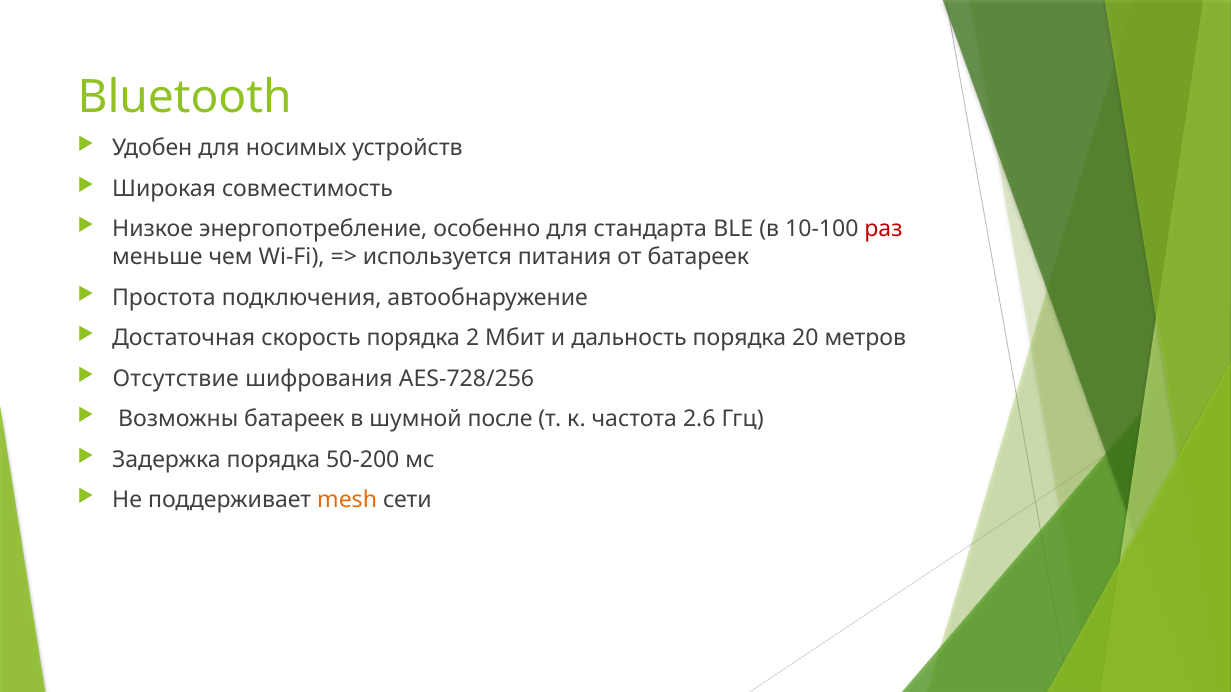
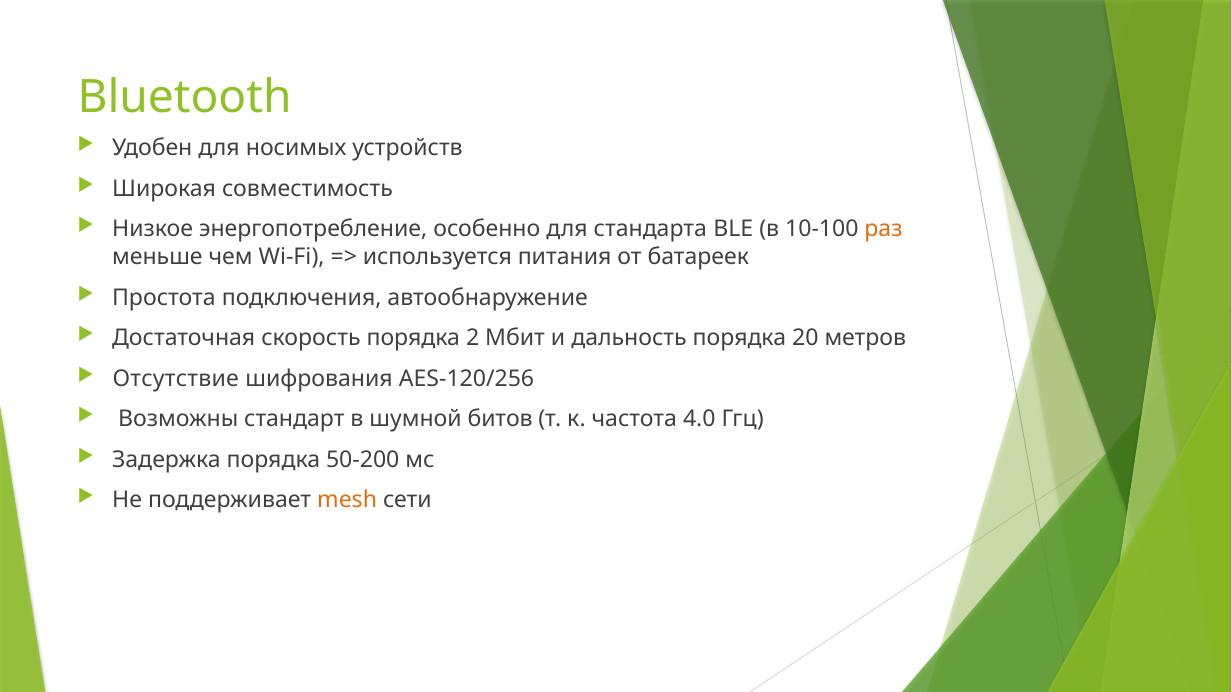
раз colour: red -> orange (883, 229)
AES-728/256: AES-728/256 -> AES-120/256 (467, 379)
Возможны батареек: батареек -> стандарт (294, 419)
после: после -> битов (500, 419)
2.6: 2.6 -> 4.0 (699, 419)
